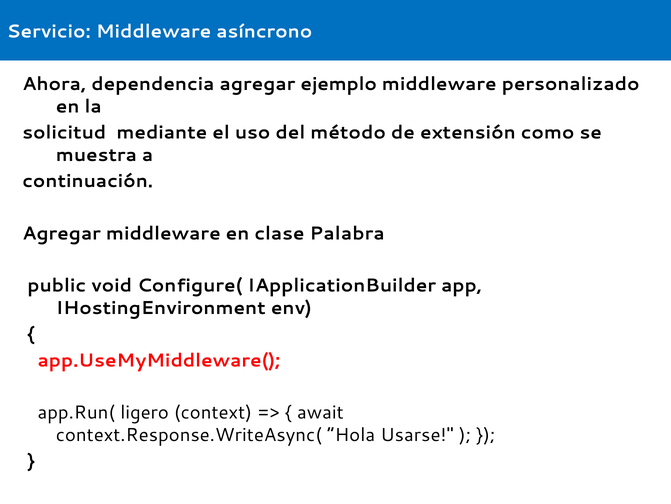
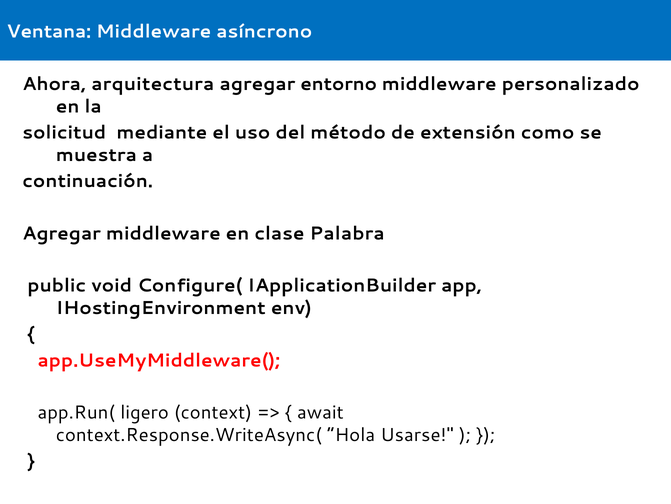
Servicio: Servicio -> Ventana (49, 31)
dependencia: dependencia -> arquitectura (153, 84)
ejemplo: ejemplo -> entorno (339, 84)
